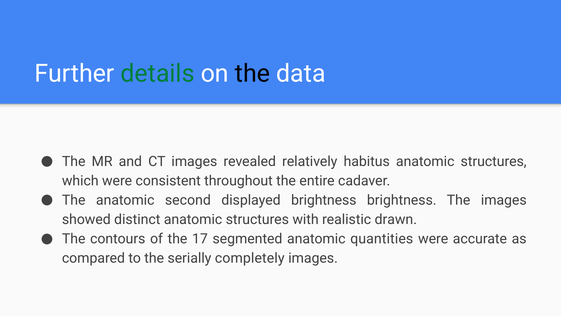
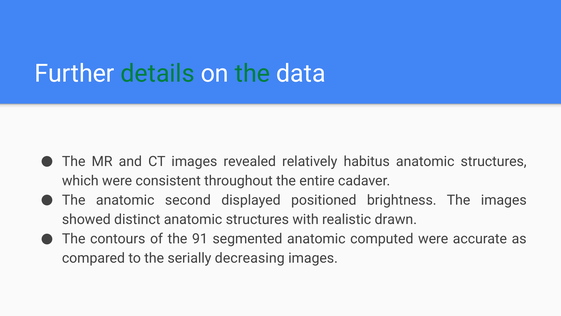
the colour: black -> green (253, 74)
displayed brightness: brightness -> positioned (324, 200)
17: 17 -> 91 (200, 239)
quantities: quantities -> computed (382, 239)
completely: completely -> decreasing (250, 258)
